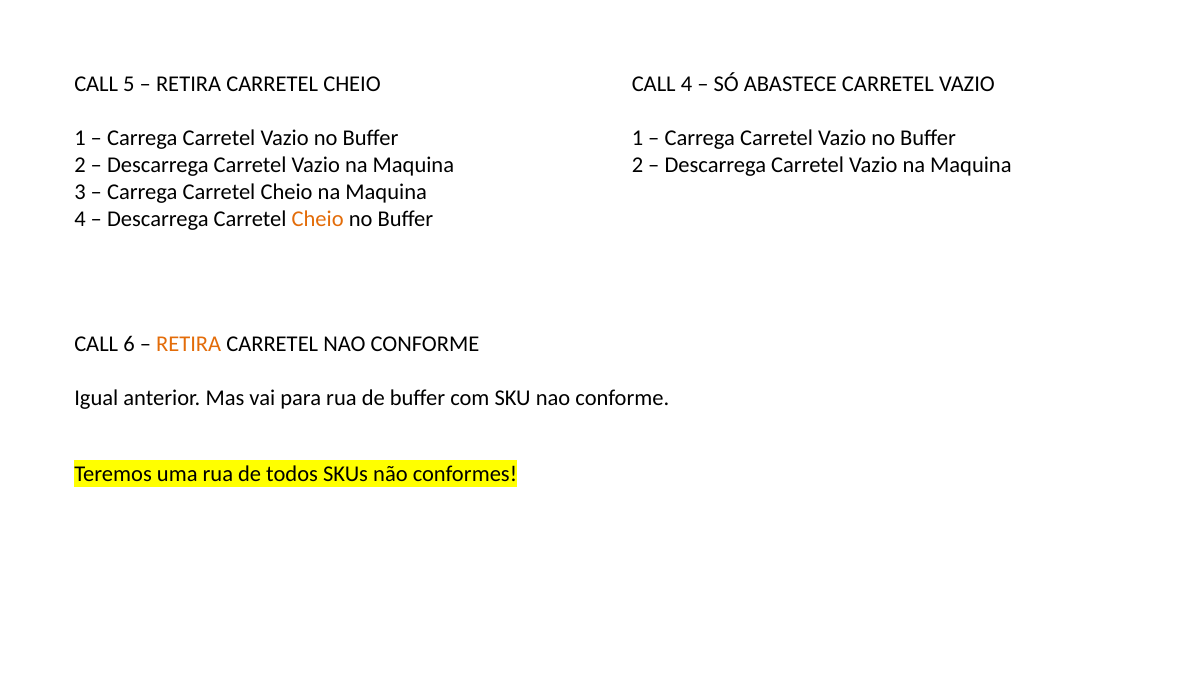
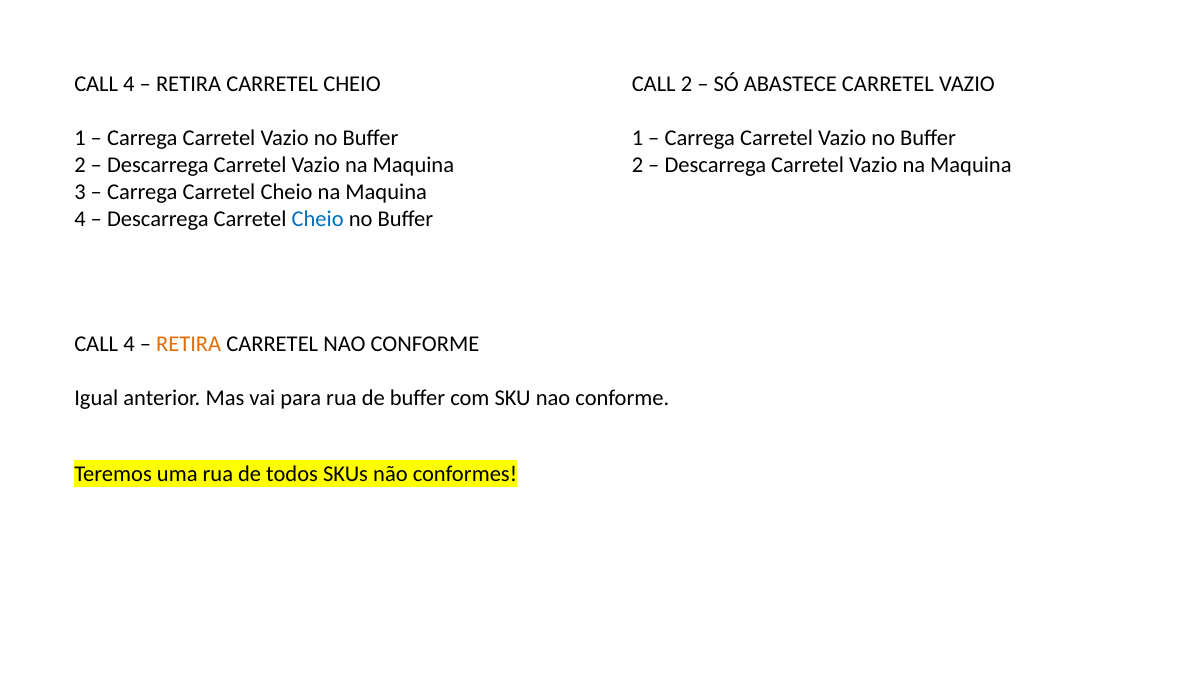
5: 5 -> 4 (129, 84)
CALL 4: 4 -> 2 (686, 84)
Cheio colour: orange -> blue (318, 219)
6: 6 -> 4 (129, 344)
